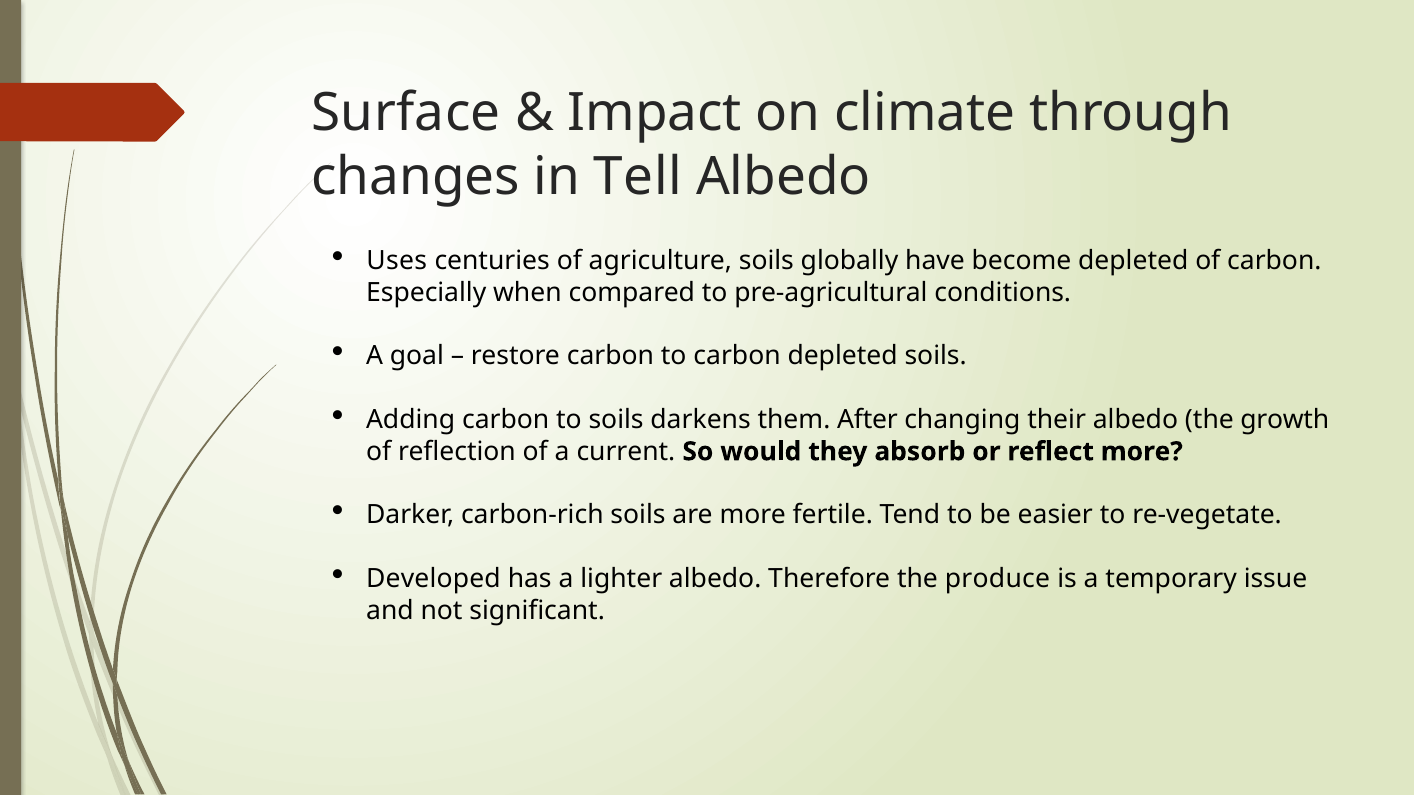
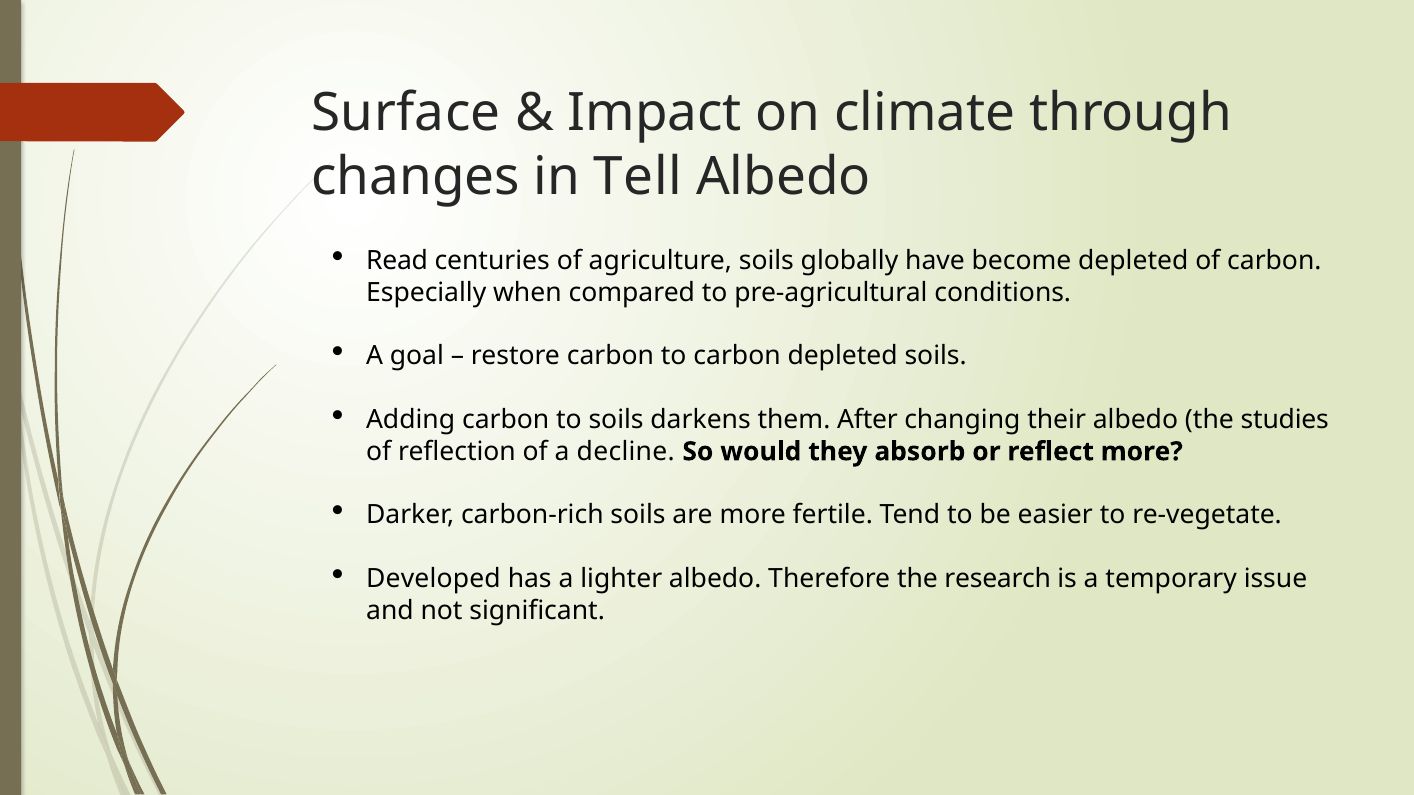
Uses: Uses -> Read (397, 261)
growth: growth -> studies (1285, 420)
current: current -> decline (626, 452)
produce: produce -> research (998, 579)
